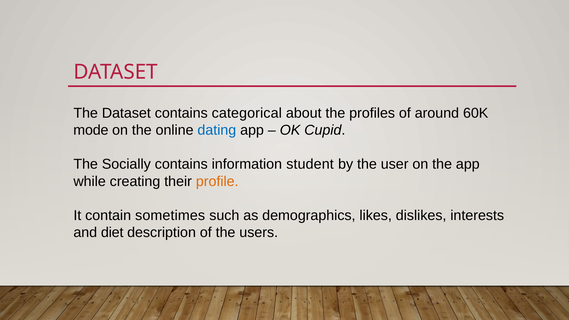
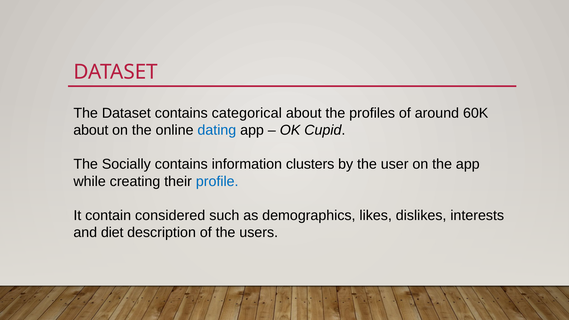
mode: mode -> about (91, 130)
student: student -> clusters (310, 164)
profile colour: orange -> blue (217, 181)
sometimes: sometimes -> considered (170, 216)
